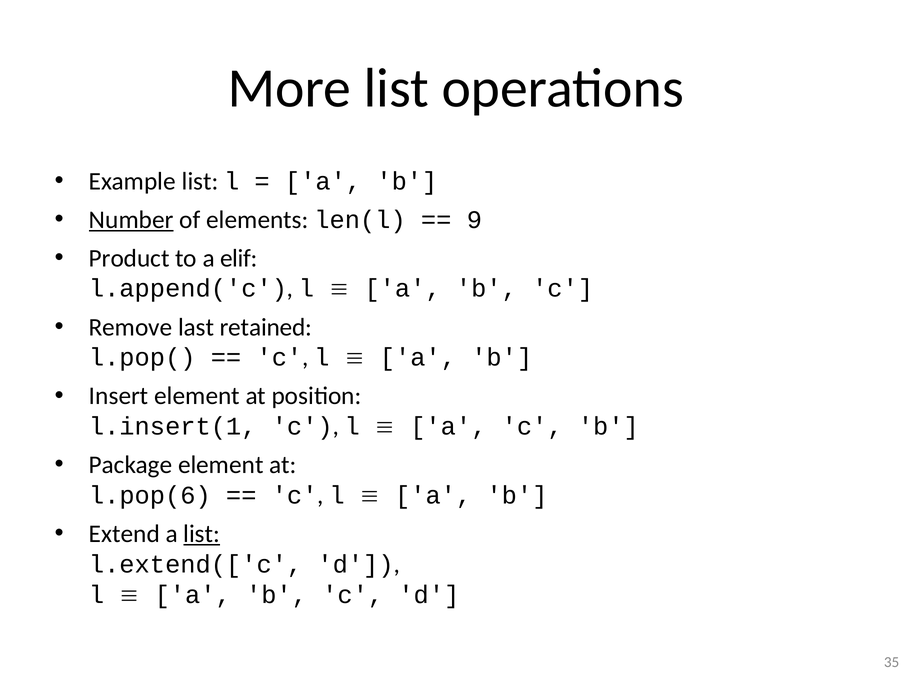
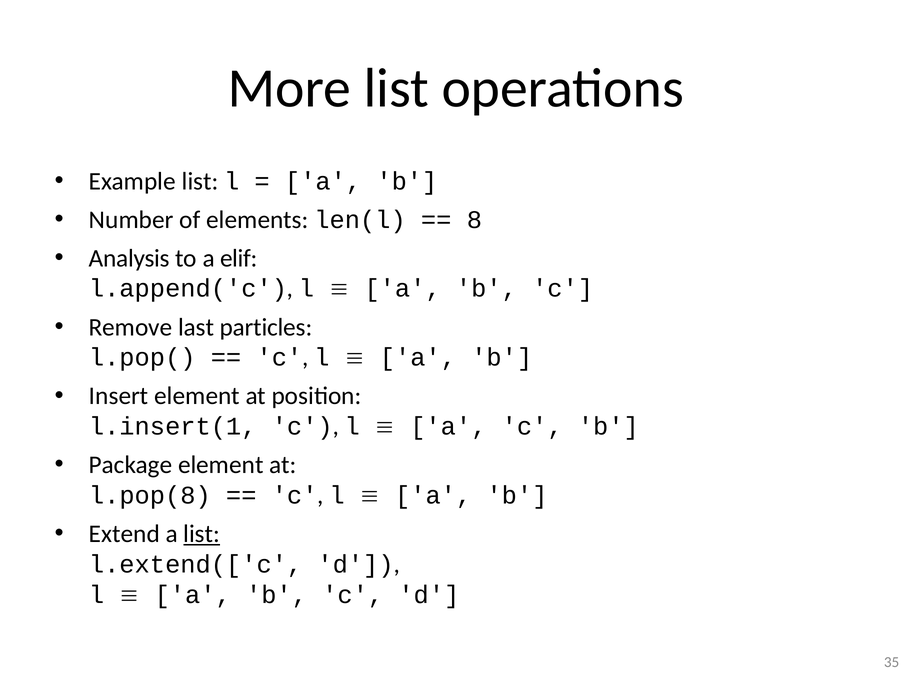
Number underline: present -> none (131, 220)
9: 9 -> 8 (474, 220)
Product: Product -> Analysis (129, 258)
retained: retained -> particles (266, 327)
l.pop(6: l.pop(6 -> l.pop(8 (150, 495)
